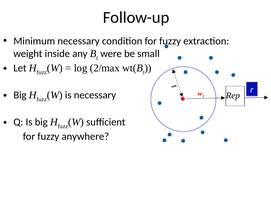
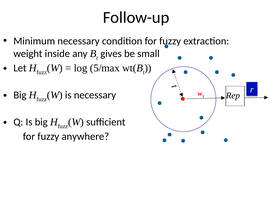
were: were -> gives (111, 54)
2/max: 2/max -> 5/max (105, 68)
